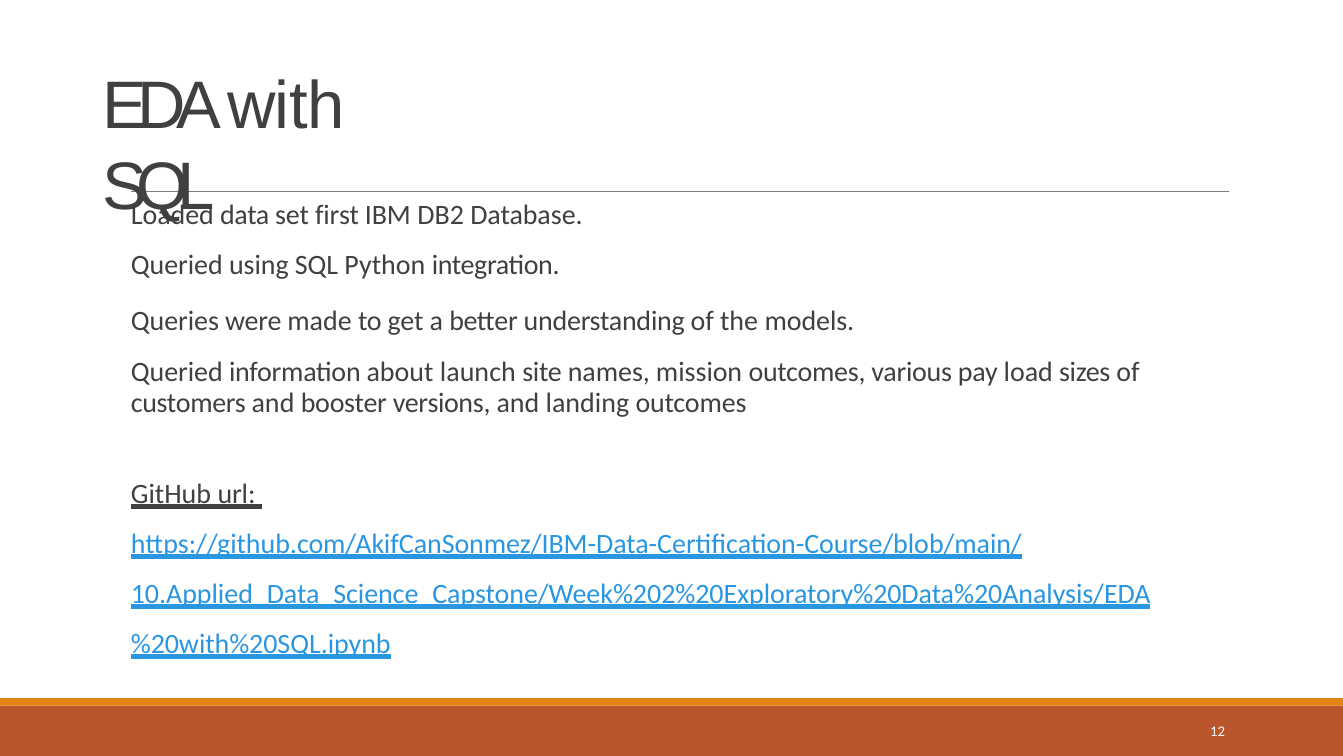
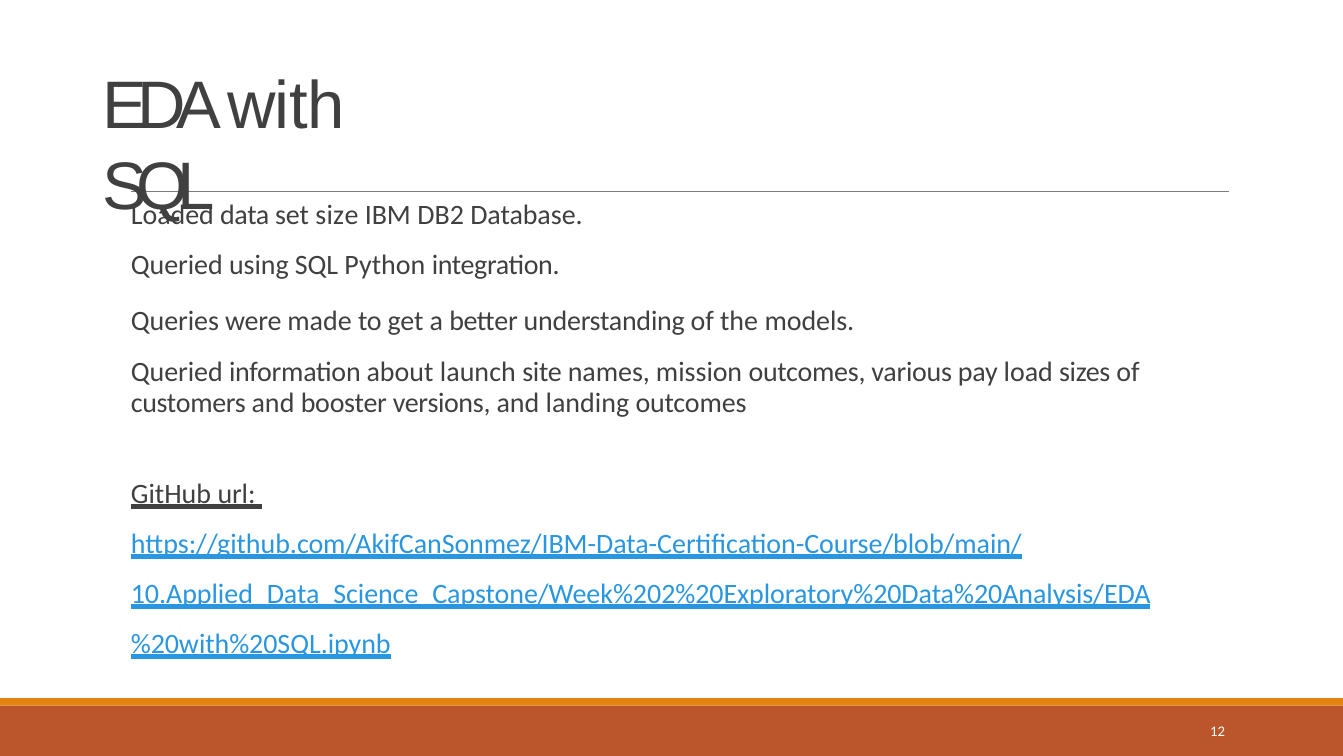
first: first -> size (337, 215)
